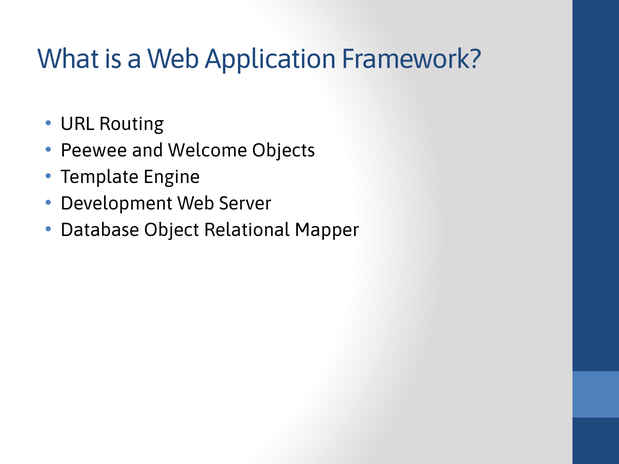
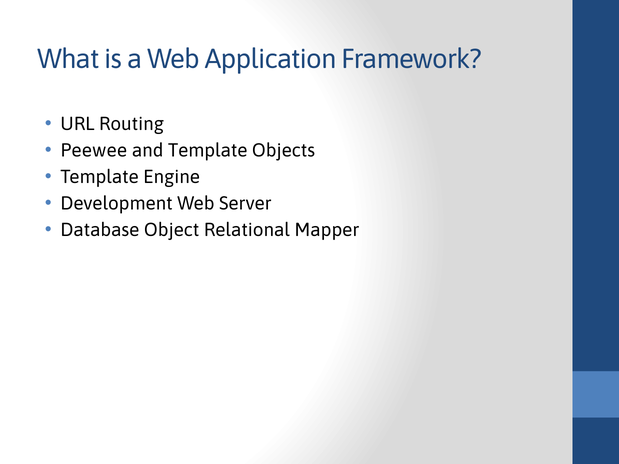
and Welcome: Welcome -> Template (208, 151)
